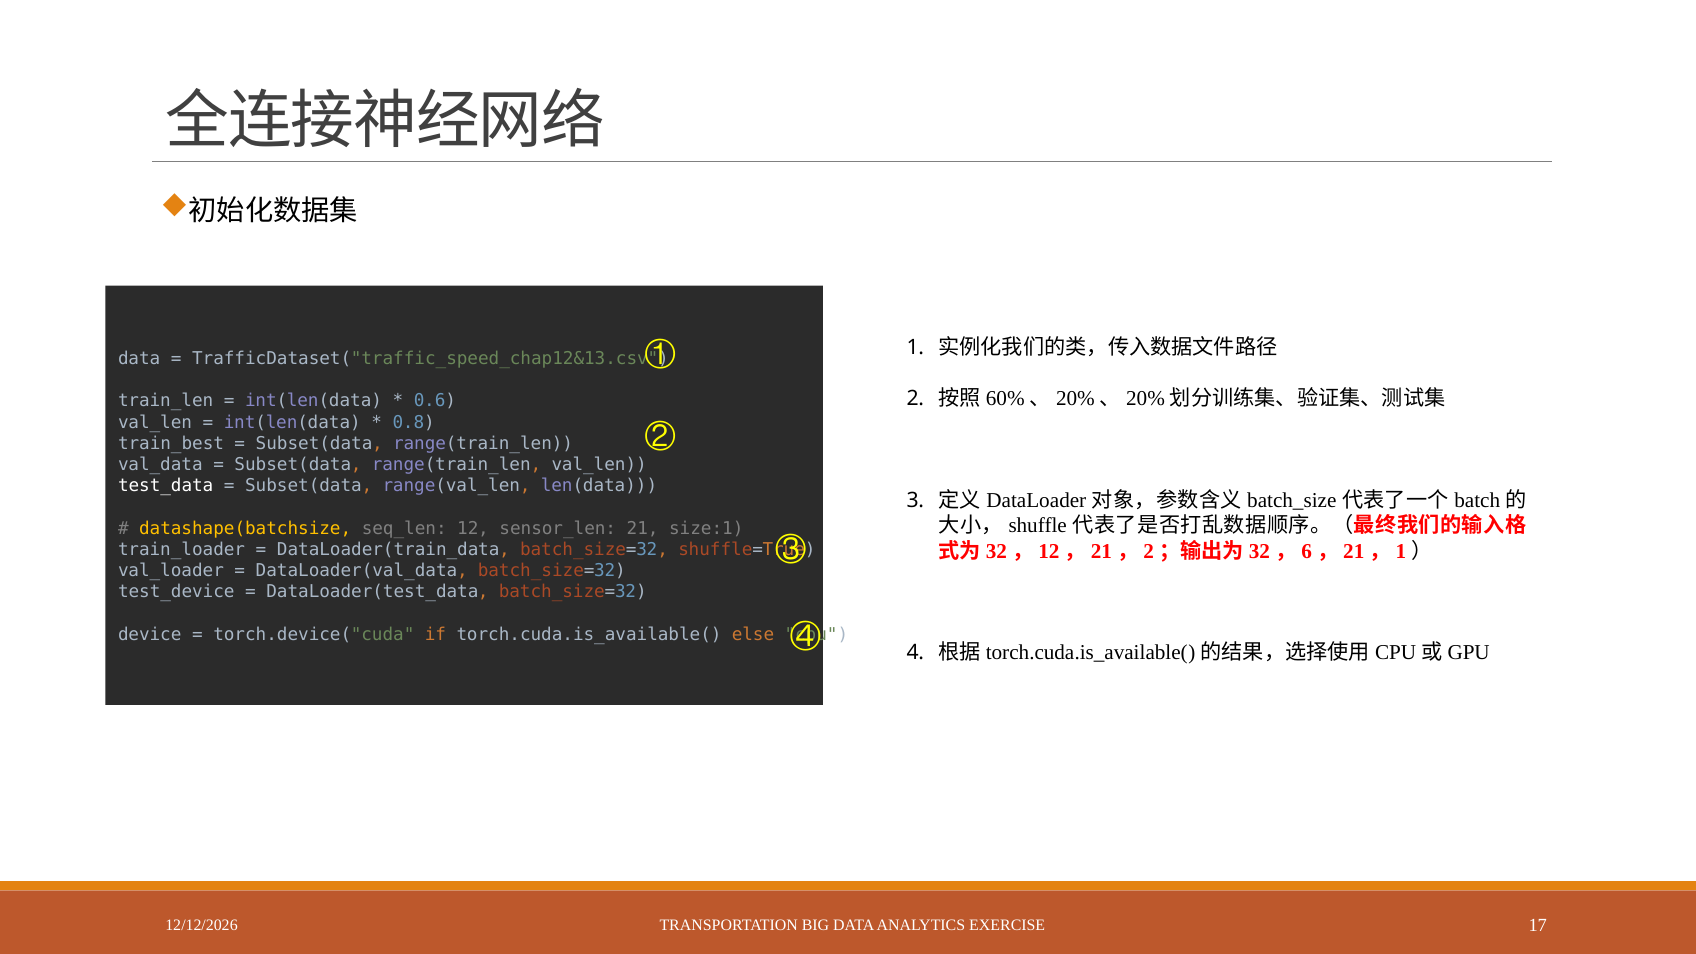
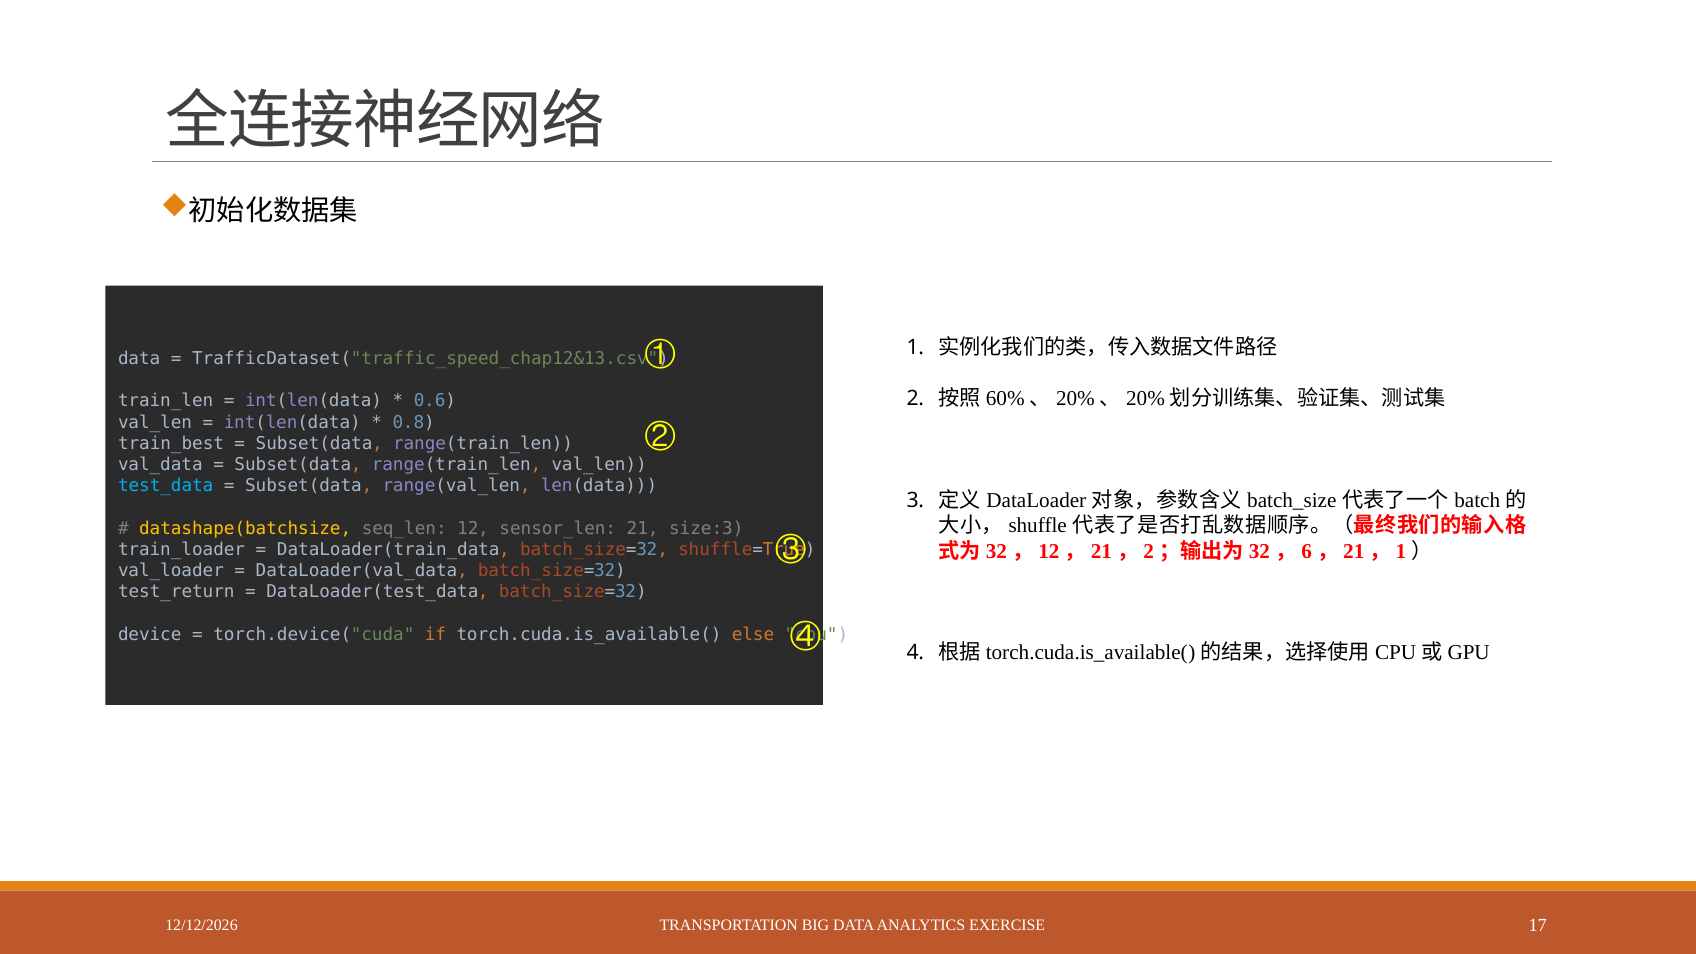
test_data colour: white -> light blue (166, 486)
size:1: size:1 -> size:3 (706, 528)
test_device: test_device -> test_return (176, 592)
